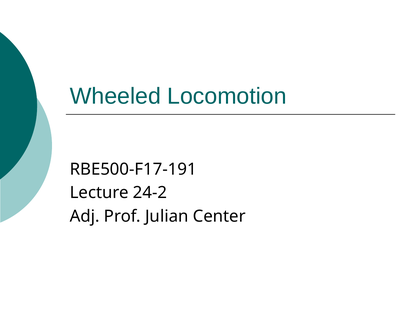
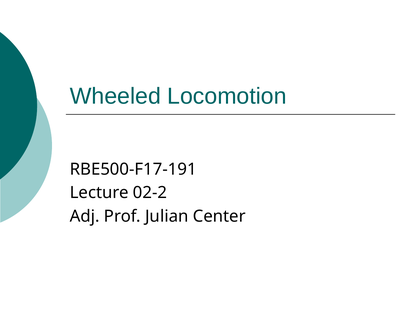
24-2: 24-2 -> 02-2 (150, 193)
